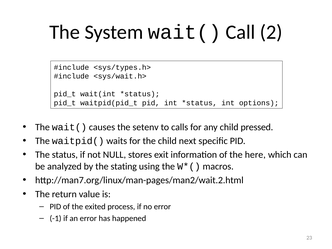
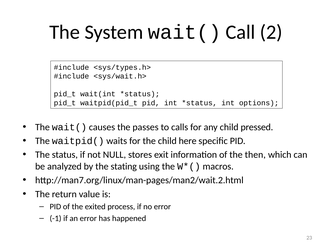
setenv: setenv -> passes (146, 127)
next: next -> here (188, 141)
here: here -> then (255, 155)
